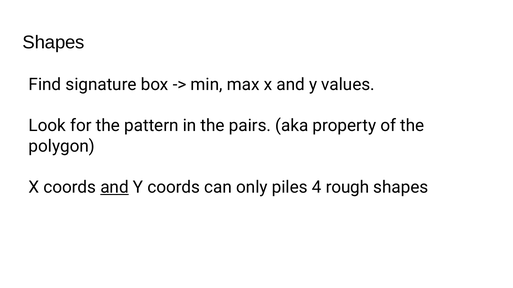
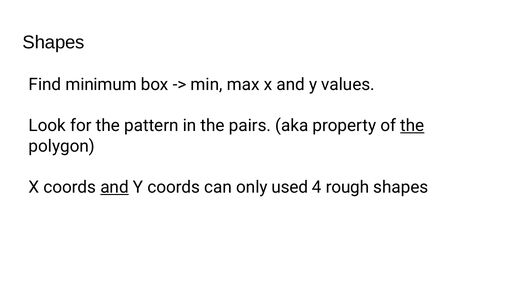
signature: signature -> minimum (101, 85)
the underline: none -> present (412, 126)
piles: piles -> used (290, 187)
